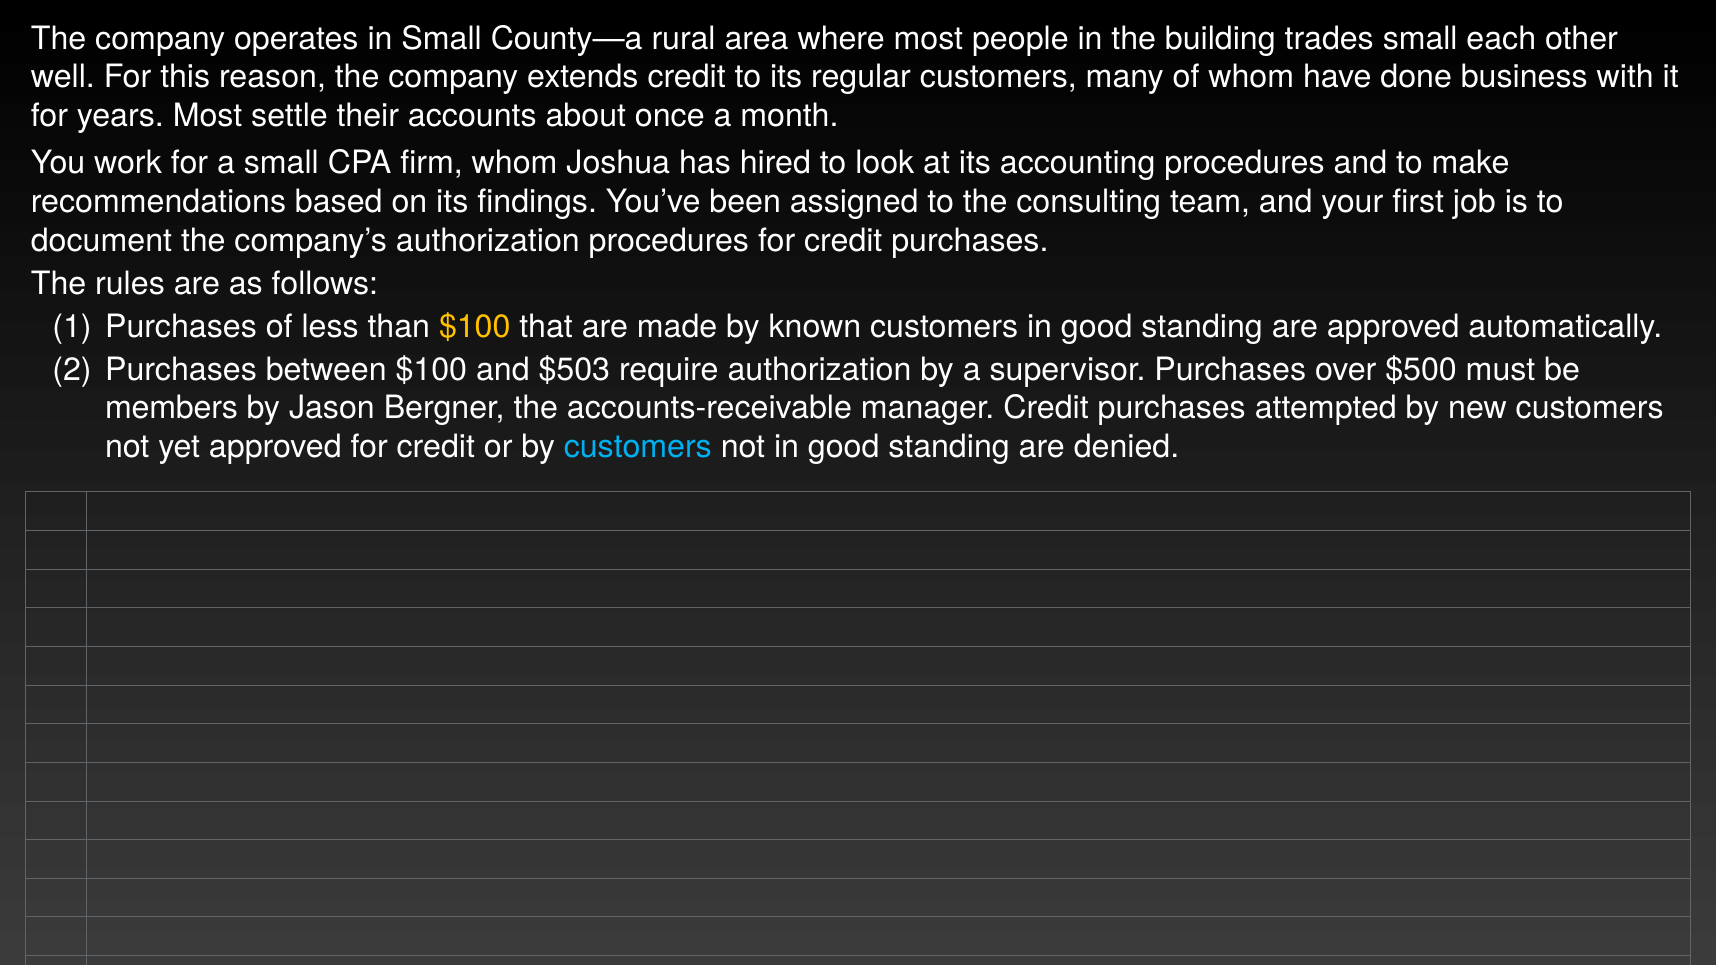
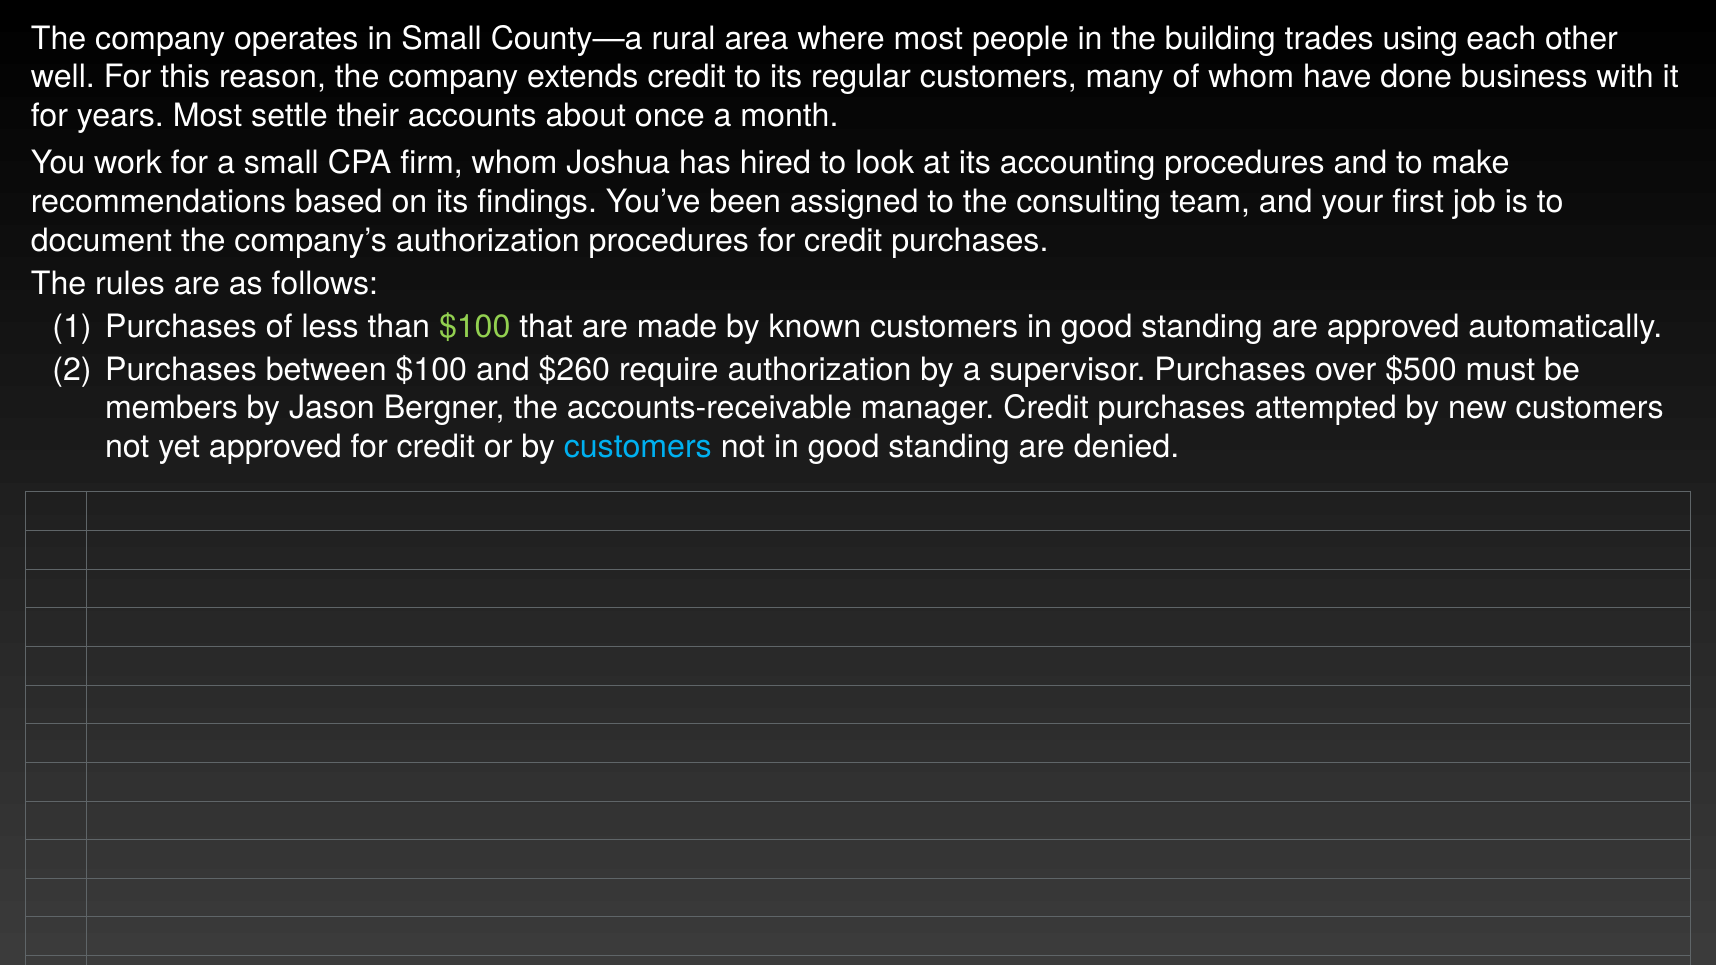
trades small: small -> using (1420, 39)
$100 colour: yellow -> light green (475, 327)
$503: $503 -> $260 (574, 370)
